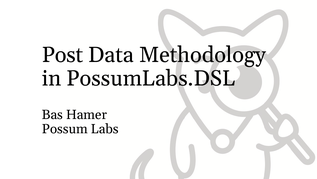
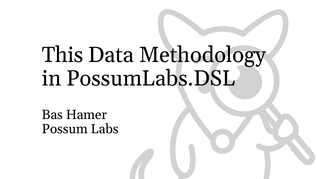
Post: Post -> This (63, 55)
